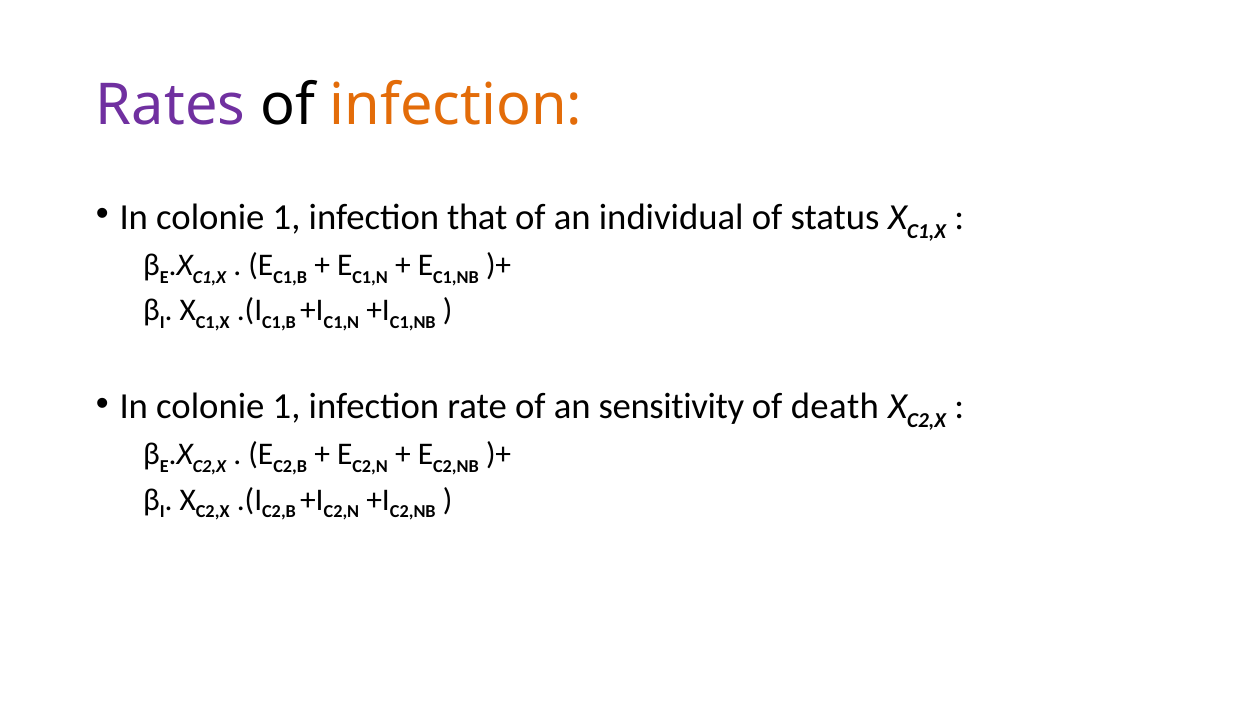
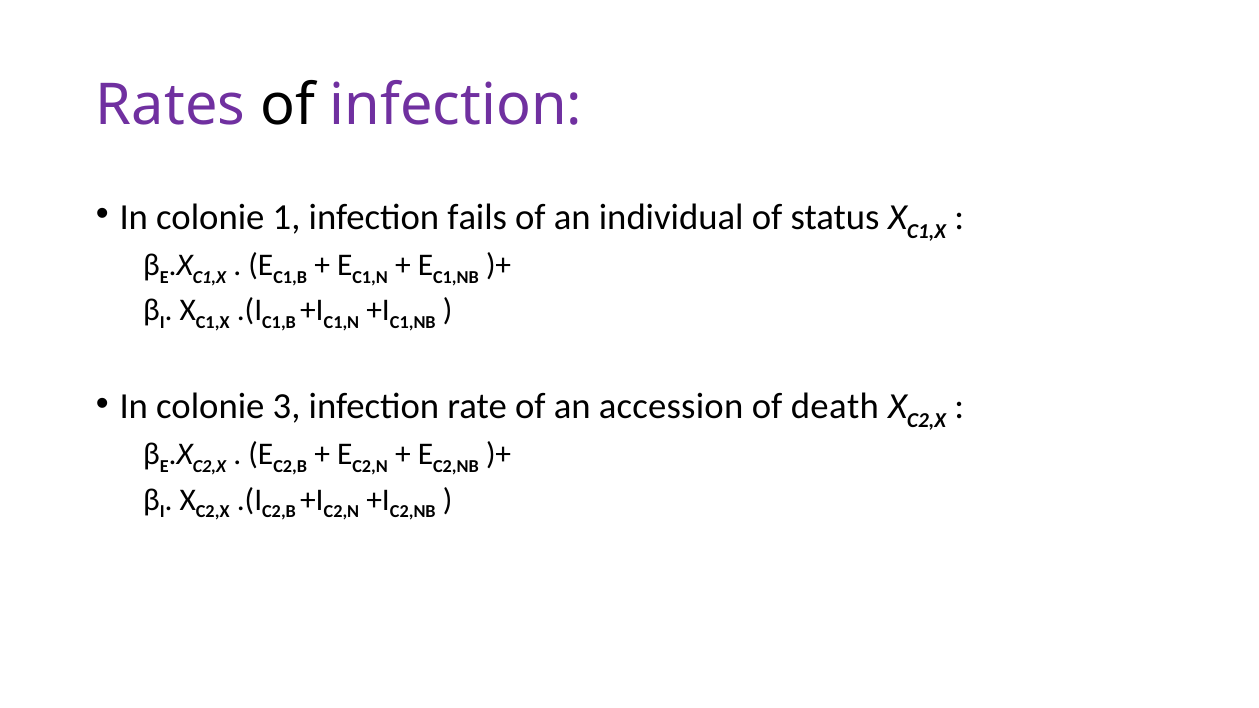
infection colour: orange -> purple (456, 106)
that: that -> fails (477, 217)
1: 1 -> 3 (287, 406)
sensitivity: sensitivity -> accession (671, 406)
